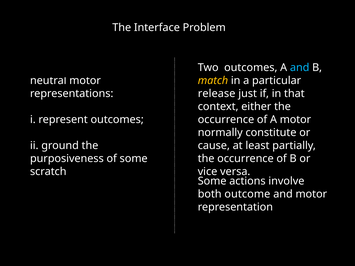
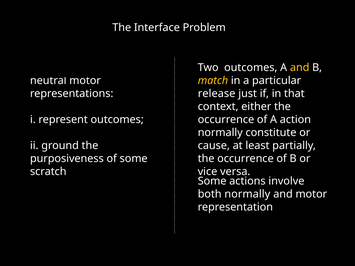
and colour: light blue -> yellow (300, 68)
A motor: motor -> action (295, 120)
both outcome: outcome -> normally (247, 194)
